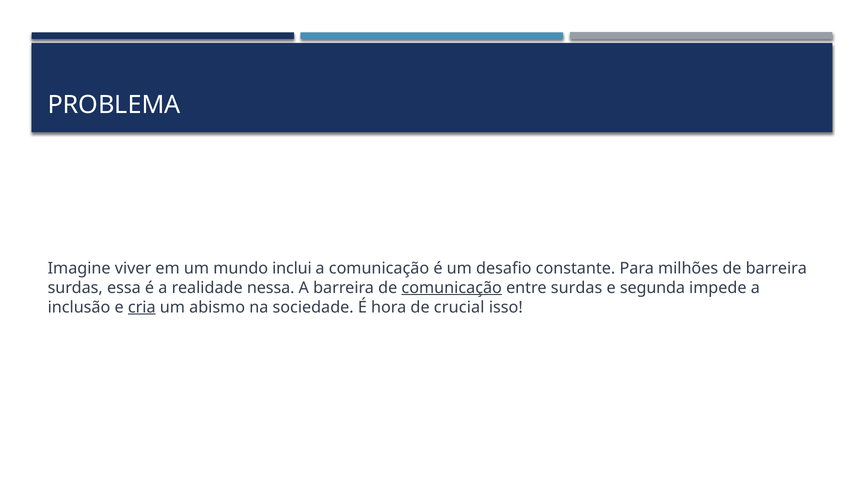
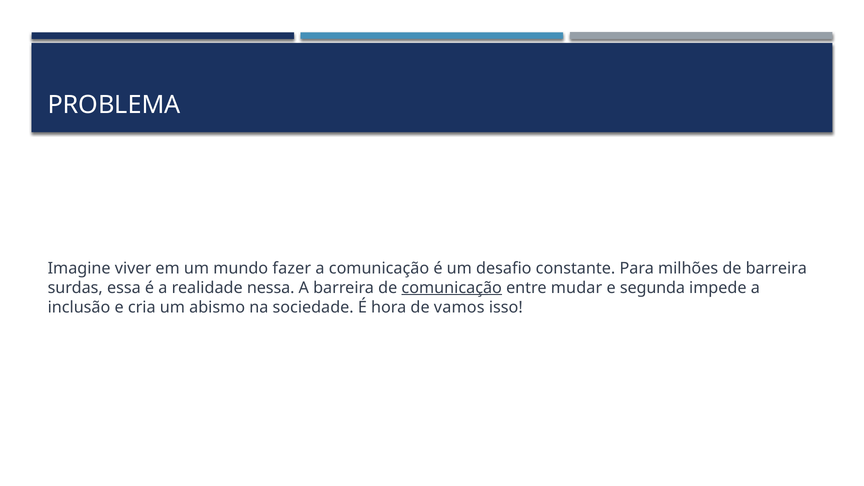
inclui: inclui -> fazer (292, 268)
entre surdas: surdas -> mudar (577, 288)
cria underline: present -> none (142, 307)
crucial: crucial -> vamos (459, 307)
